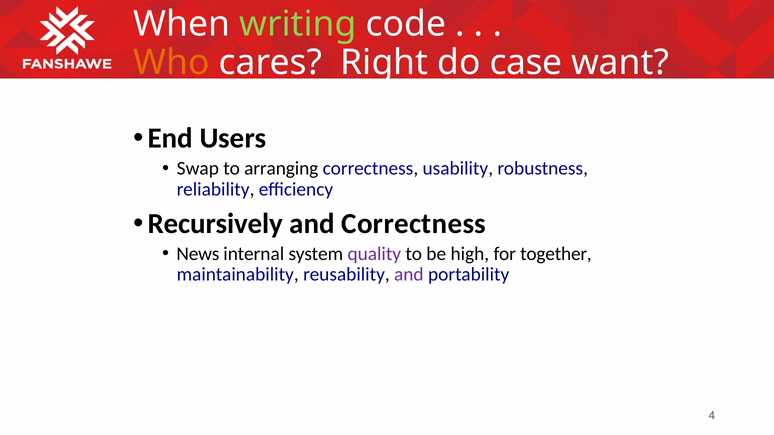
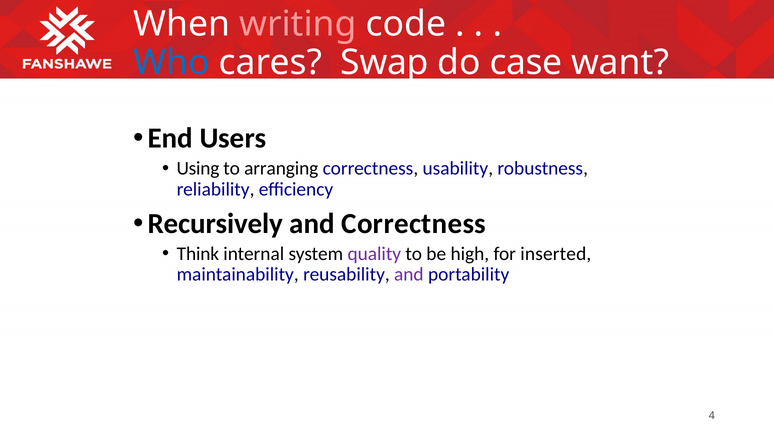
writing colour: light green -> pink (298, 24)
Who colour: orange -> blue (171, 62)
Right: Right -> Swap (384, 62)
Swap: Swap -> Using (198, 169)
News: News -> Think (198, 254)
together: together -> inserted (556, 254)
